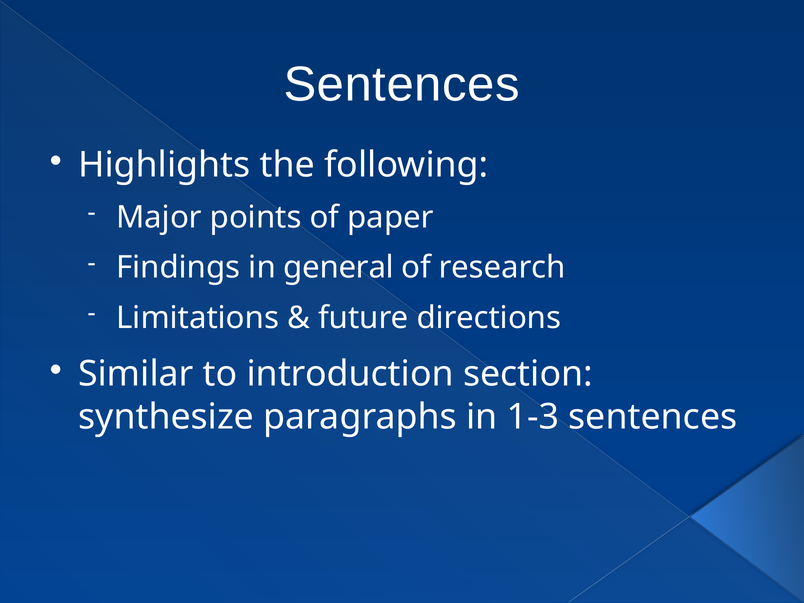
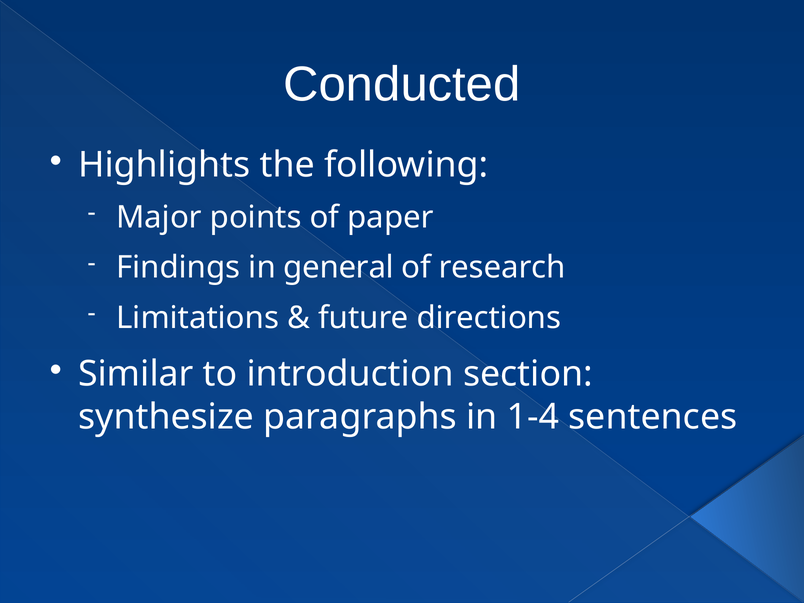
Sentences: Sentences -> Conducted (402, 85)
1-3: 1-3 -> 1-4 (533, 417)
